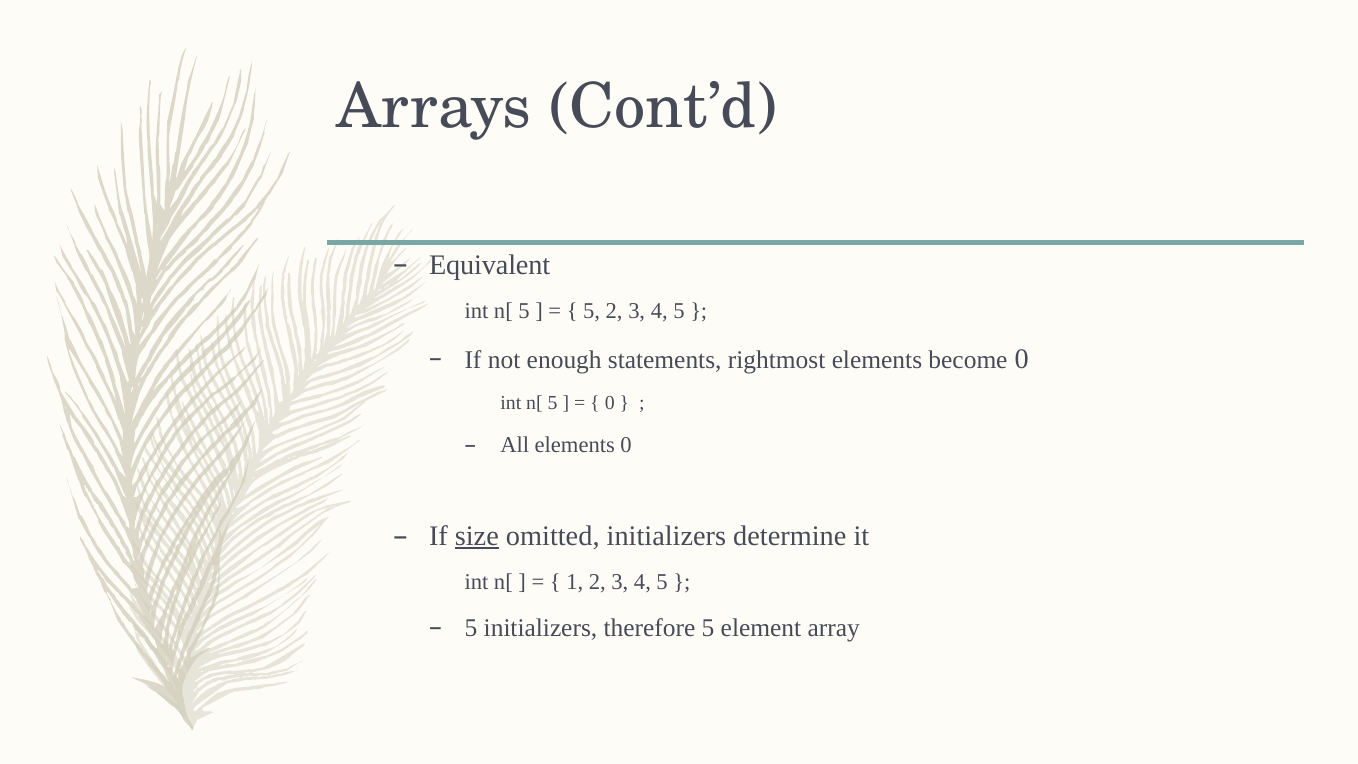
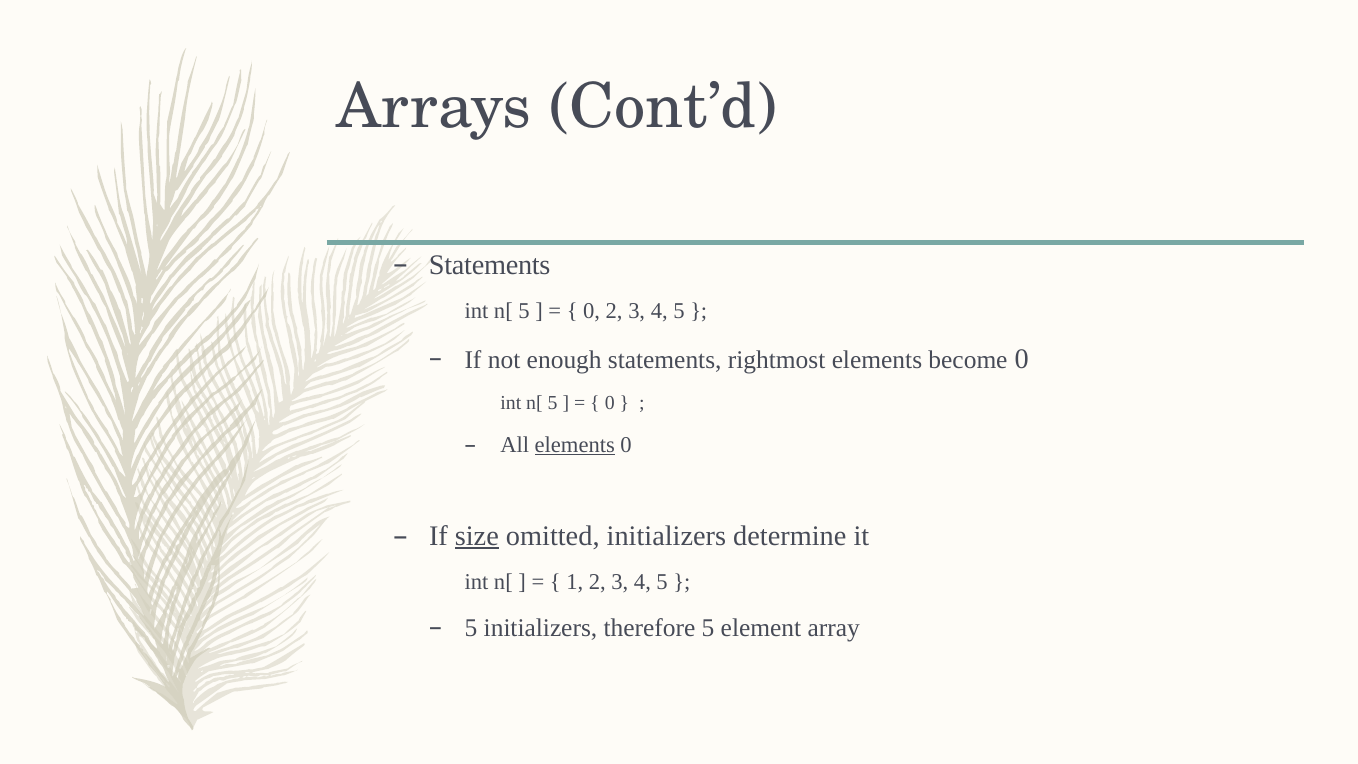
Equivalent: Equivalent -> Statements (490, 265)
5: 5 -> 0 (592, 311)
elements underline: none -> present (575, 445)
